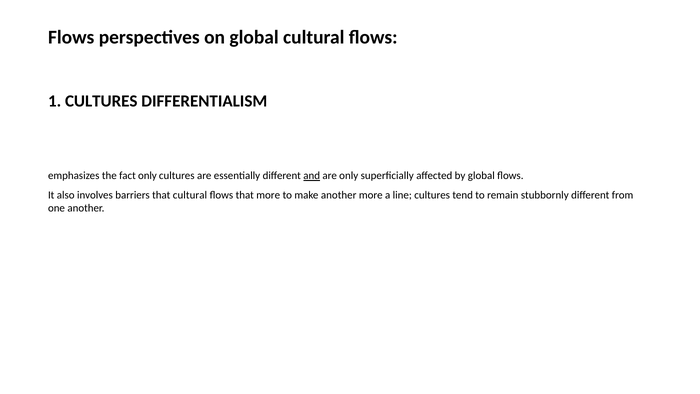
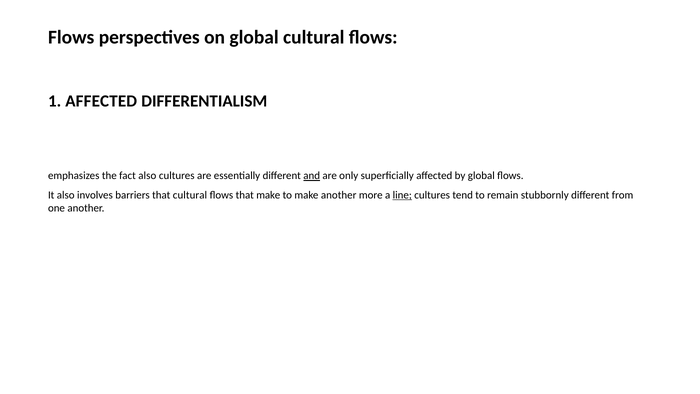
1 CULTURES: CULTURES -> AFFECTED (101, 101)
fact only: only -> also (147, 176)
that more: more -> make (268, 195)
line underline: none -> present (402, 195)
